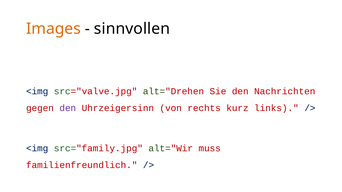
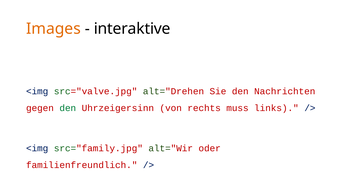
sinnvollen: sinnvollen -> interaktive (132, 29)
den colour: purple -> green (68, 108)
kurz: kurz -> muss (237, 108)
muss: muss -> oder (210, 149)
